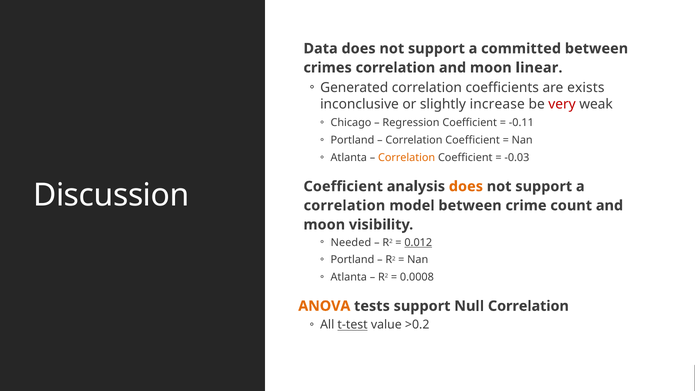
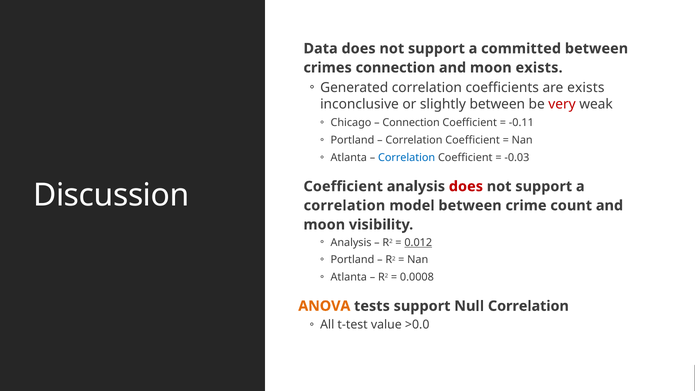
crimes correlation: correlation -> connection (395, 68)
moon linear: linear -> exists (539, 68)
slightly increase: increase -> between (497, 104)
Regression: Regression -> Connection (411, 123)
Correlation colour: orange -> blue (407, 158)
does colour: orange -> red (466, 186)
Needed: Needed -> Analysis (351, 242)
t-test underline: present -> none (353, 325)
>0.2: >0.2 -> >0.0 (417, 325)
